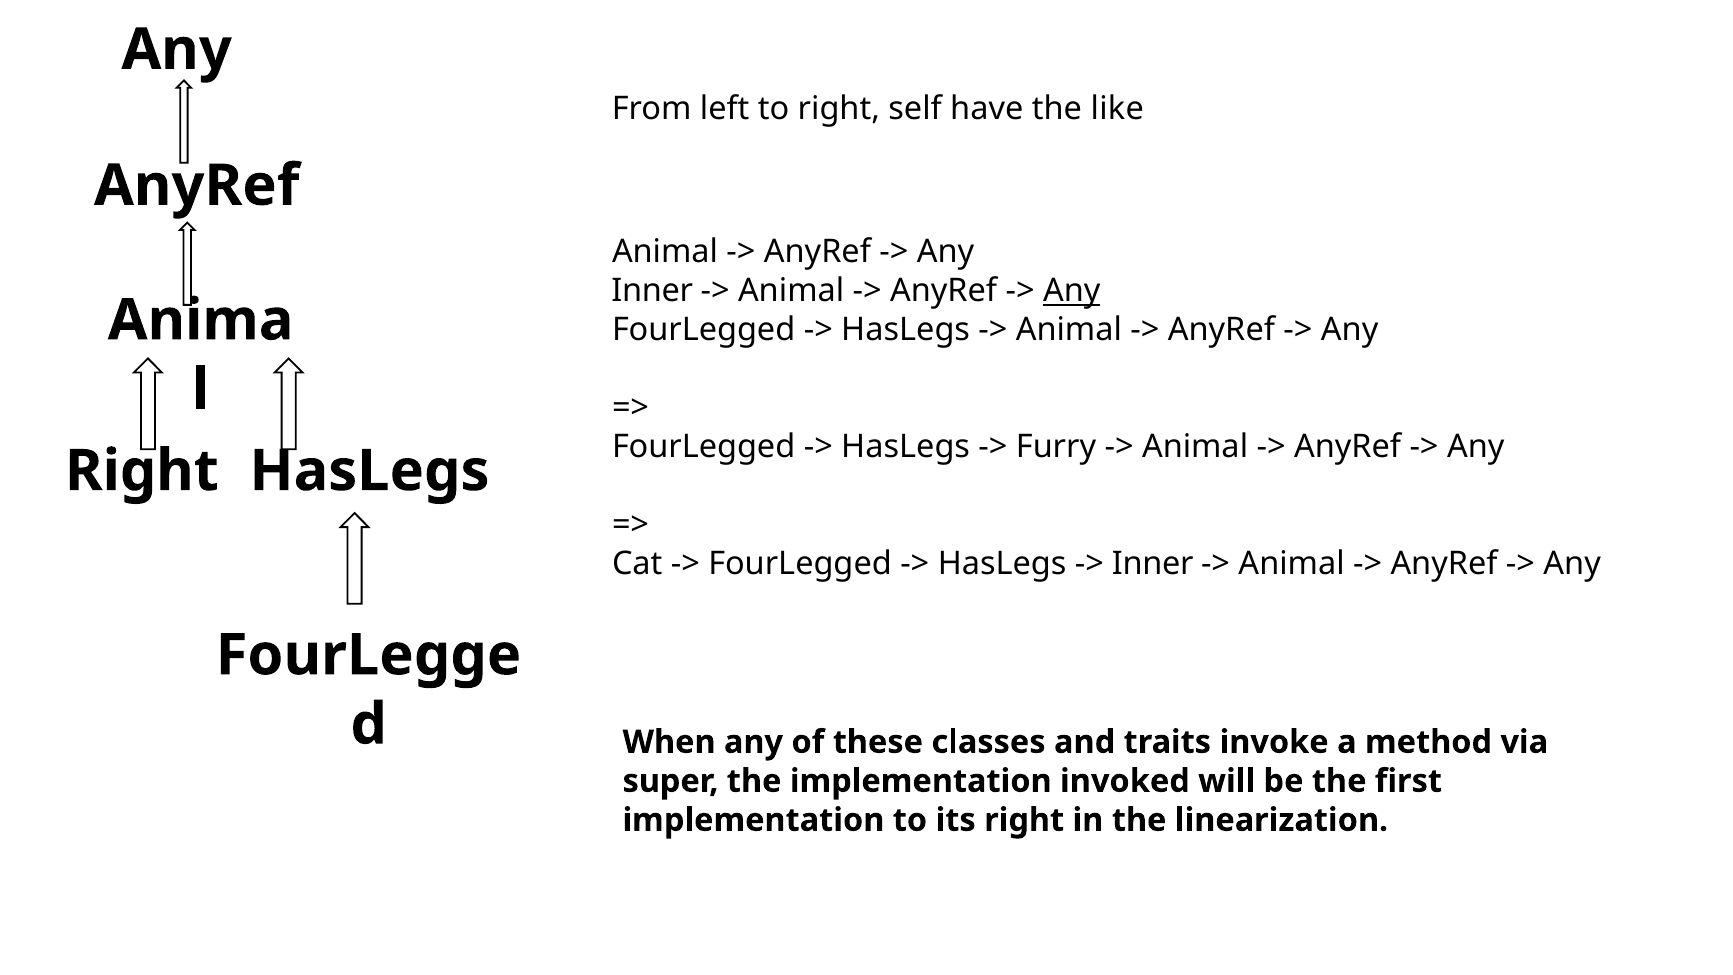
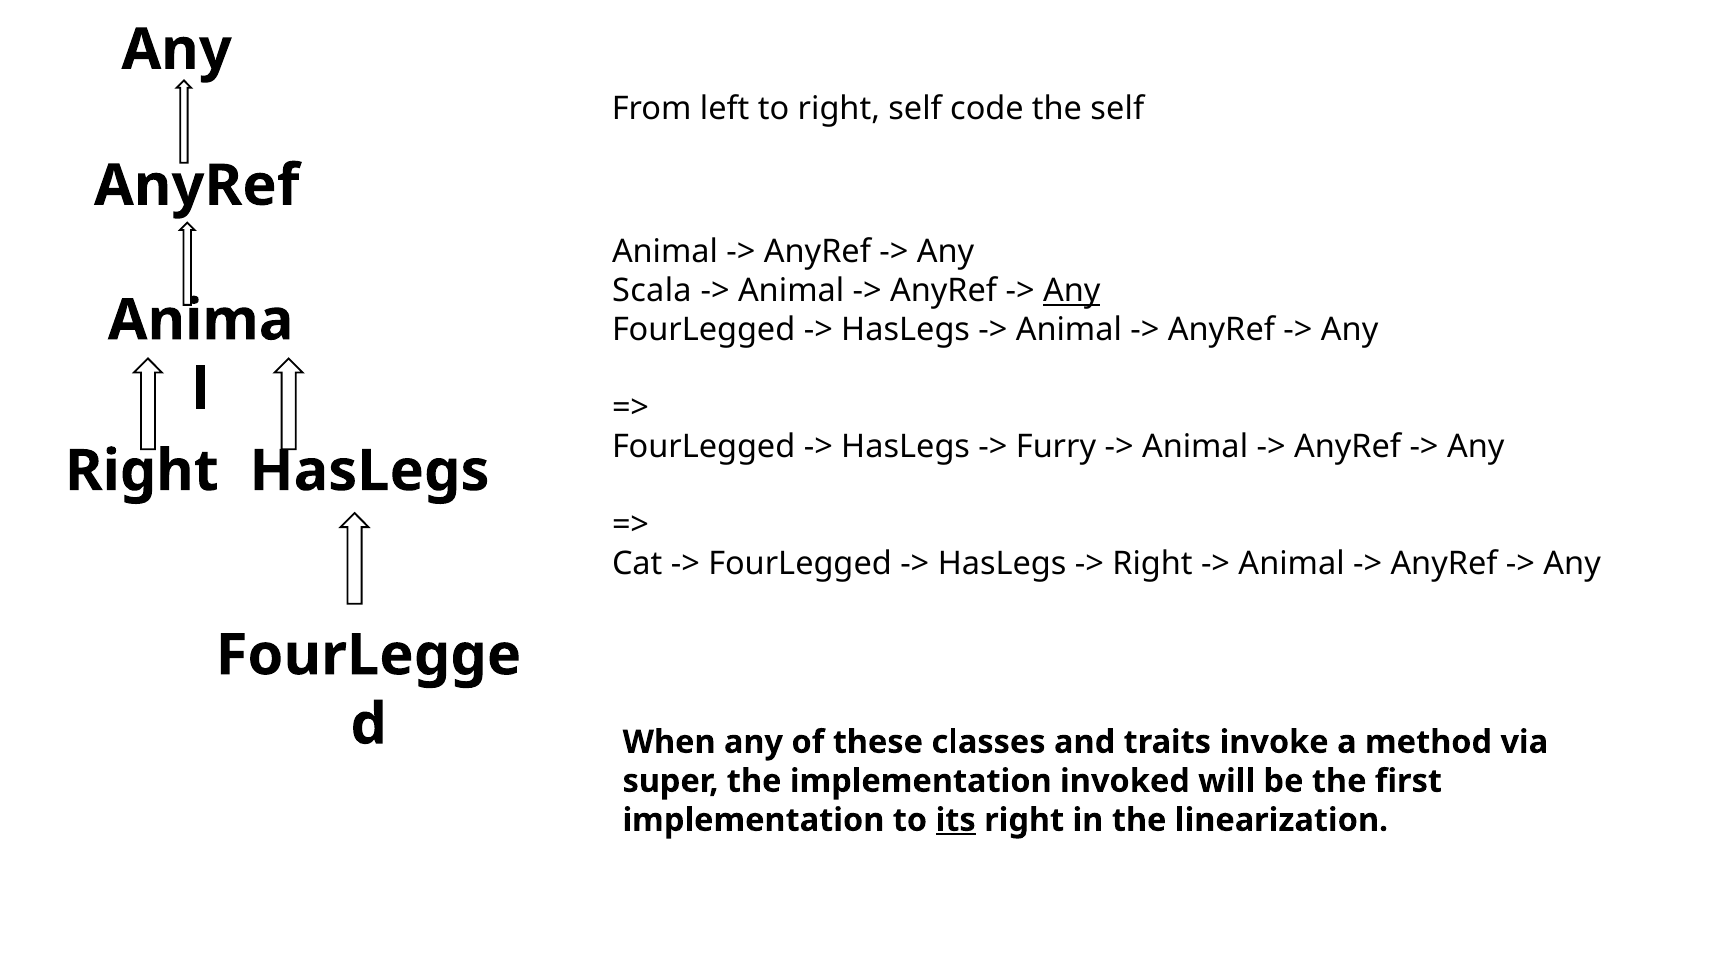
have: have -> code (987, 109)
the like: like -> self (1117, 109)
Inner: Inner -> Scala (652, 291)
Inner: Inner -> Right (1152, 564)
its underline: none -> present (956, 820)
